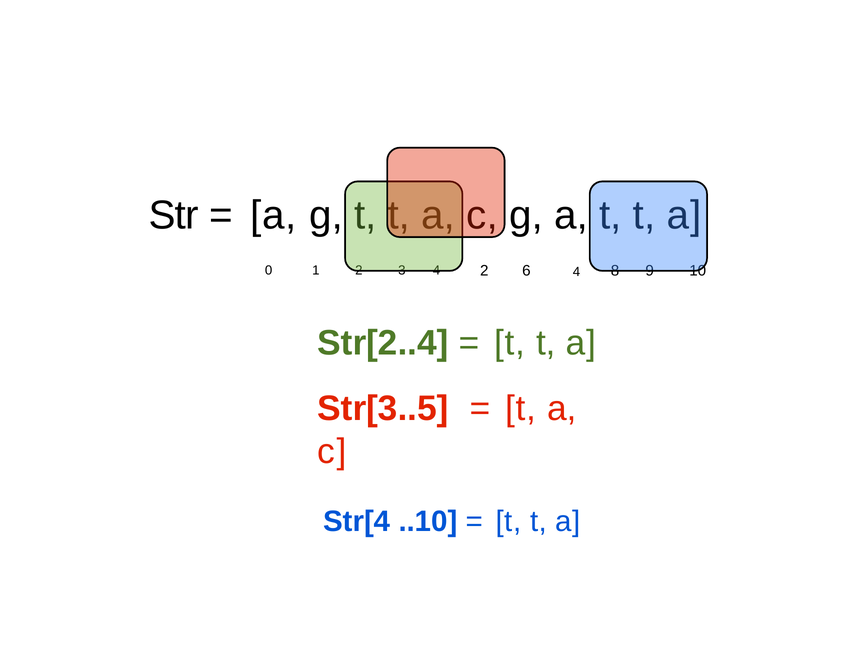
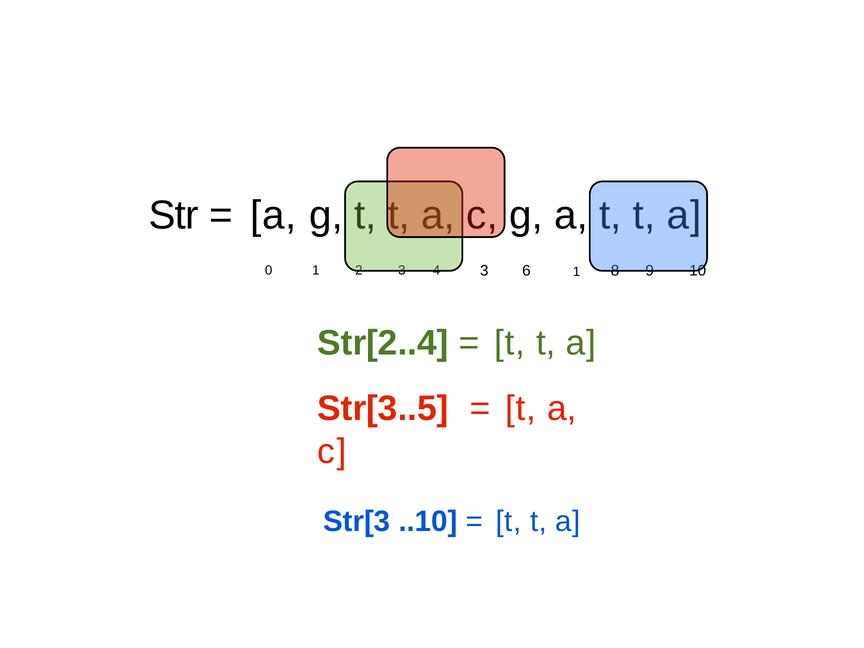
2: 2 -> 3 (484, 271)
6 4: 4 -> 1 (577, 272)
Str[4: Str[4 -> Str[3 (357, 521)
